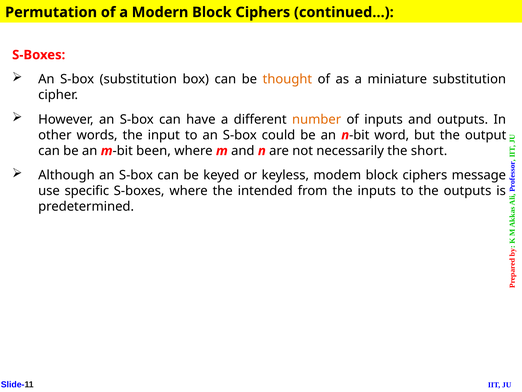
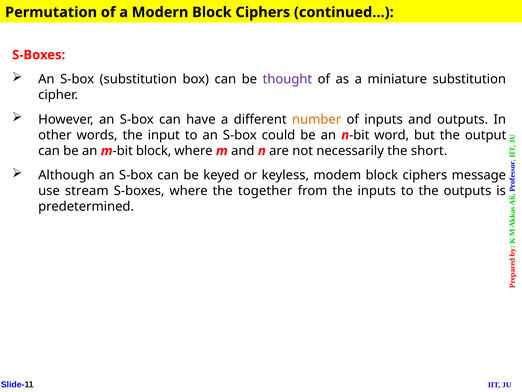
thought colour: orange -> purple (287, 79)
been: been -> block (154, 151)
specific: specific -> stream (87, 191)
intended: intended -> together (265, 191)
